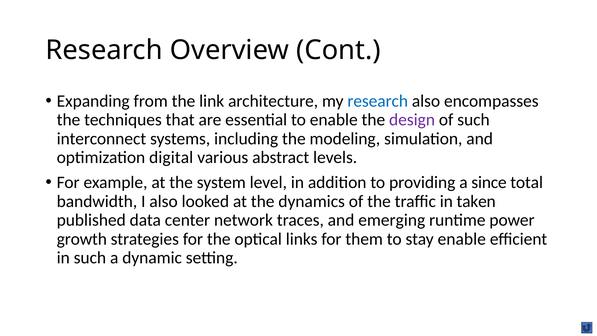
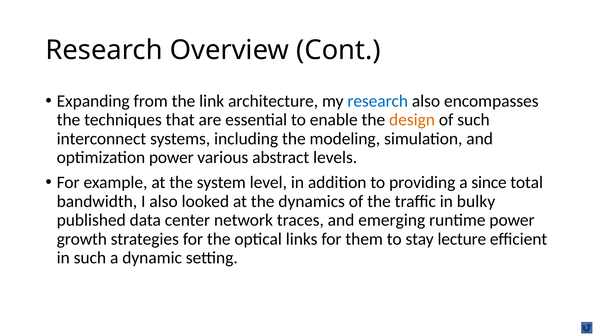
design colour: purple -> orange (412, 120)
optimization digital: digital -> power (171, 157)
taken: taken -> bulky (476, 201)
stay enable: enable -> lecture (462, 239)
